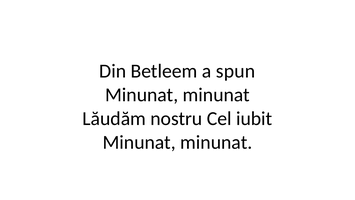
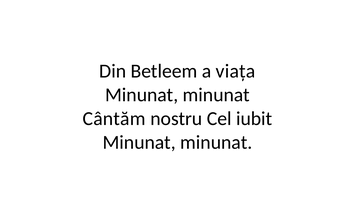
spun: spun -> viața (236, 71)
Lăudăm: Lăudăm -> Cântăm (114, 118)
